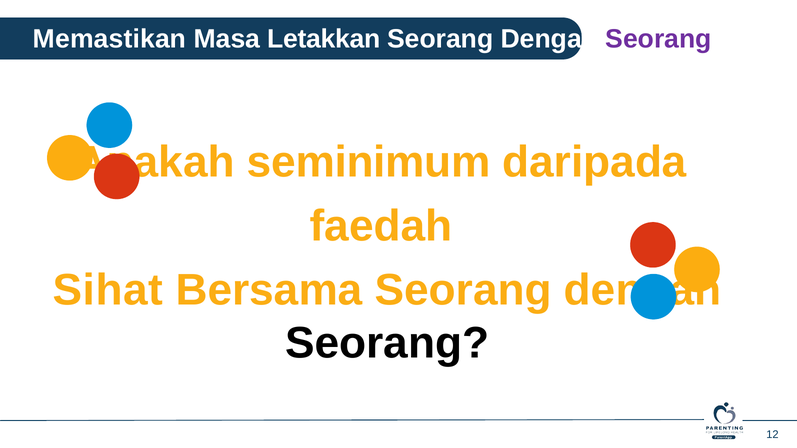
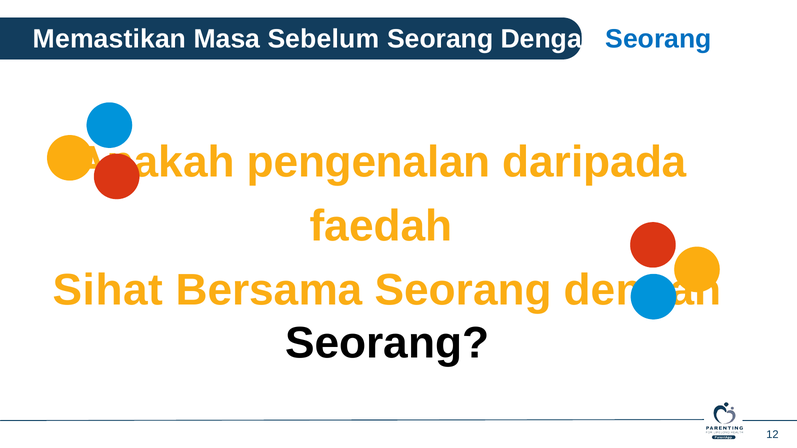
Letakkan: Letakkan -> Sebelum (323, 39)
Seorang colour: purple -> blue (659, 39)
seminimum: seminimum -> pengenalan (369, 162)
